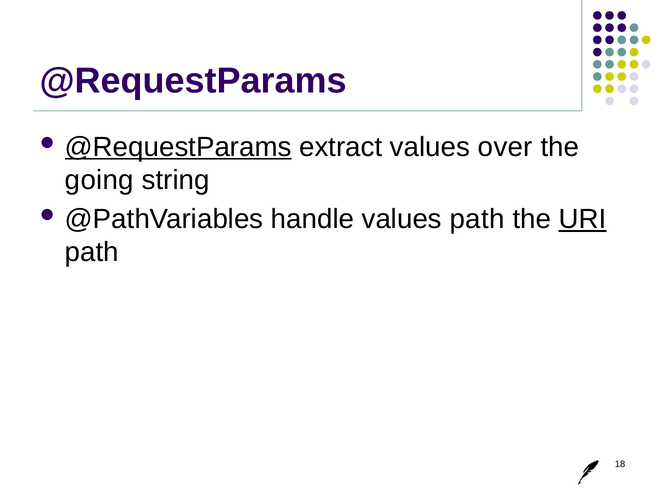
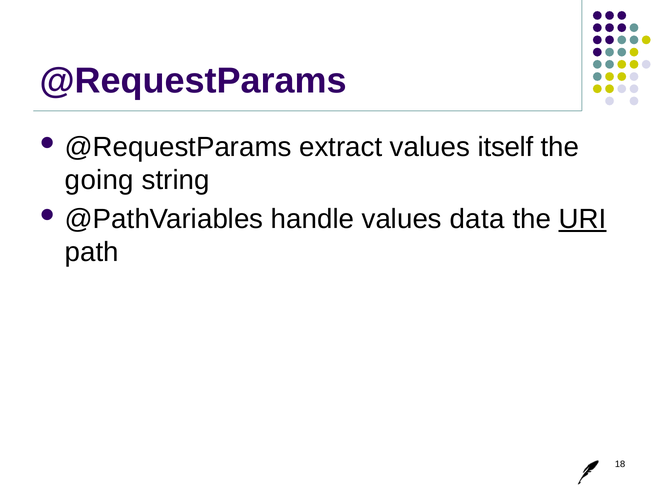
@RequestParams underline: present -> none (178, 147)
over: over -> itself (506, 147)
values path: path -> data (477, 219)
